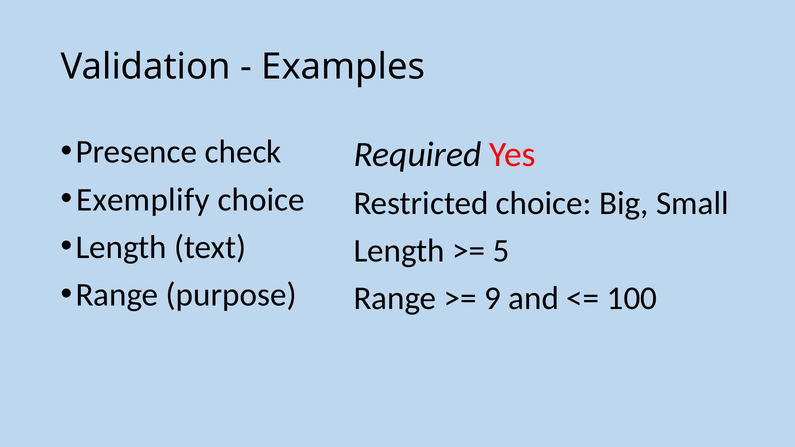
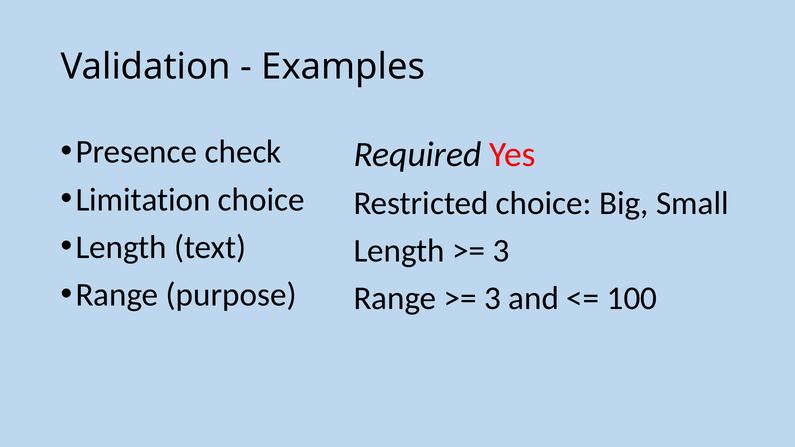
Exemplify: Exemplify -> Limitation (143, 200)
5: 5 -> 3 (501, 251)
9: 9 -> 3 (493, 299)
